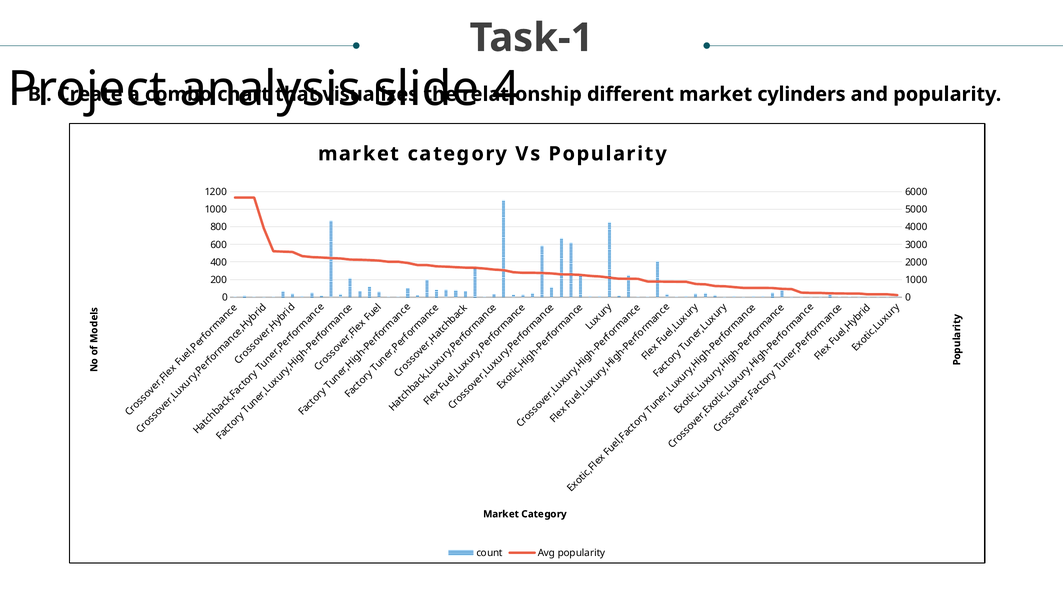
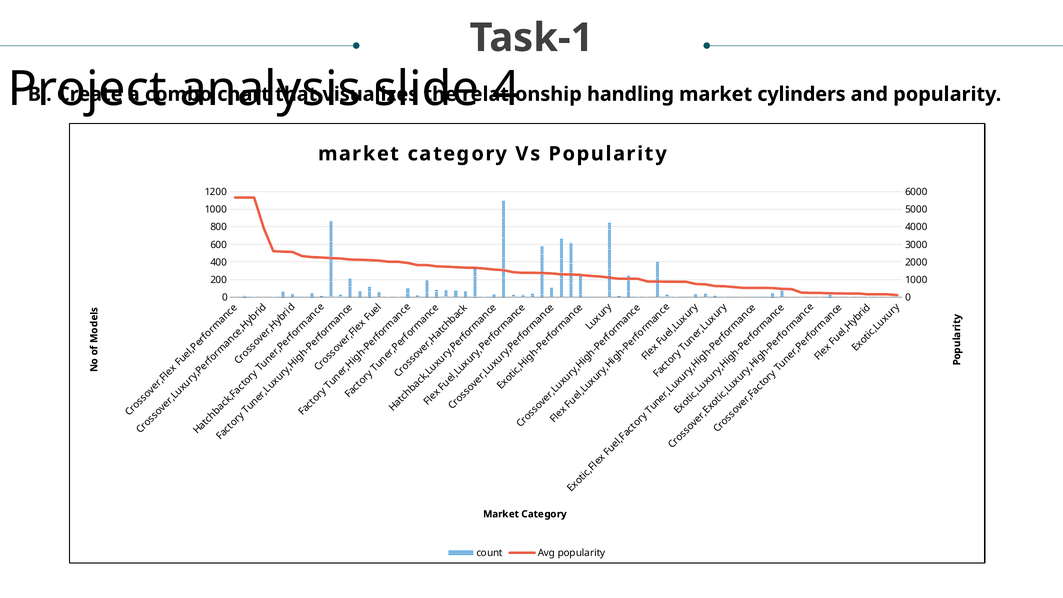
different: different -> handling (631, 94)
